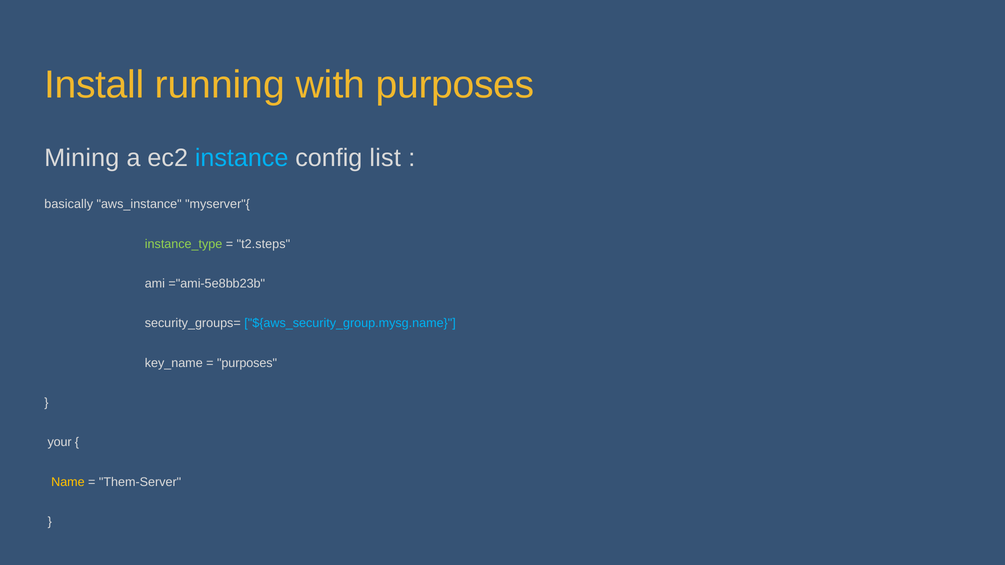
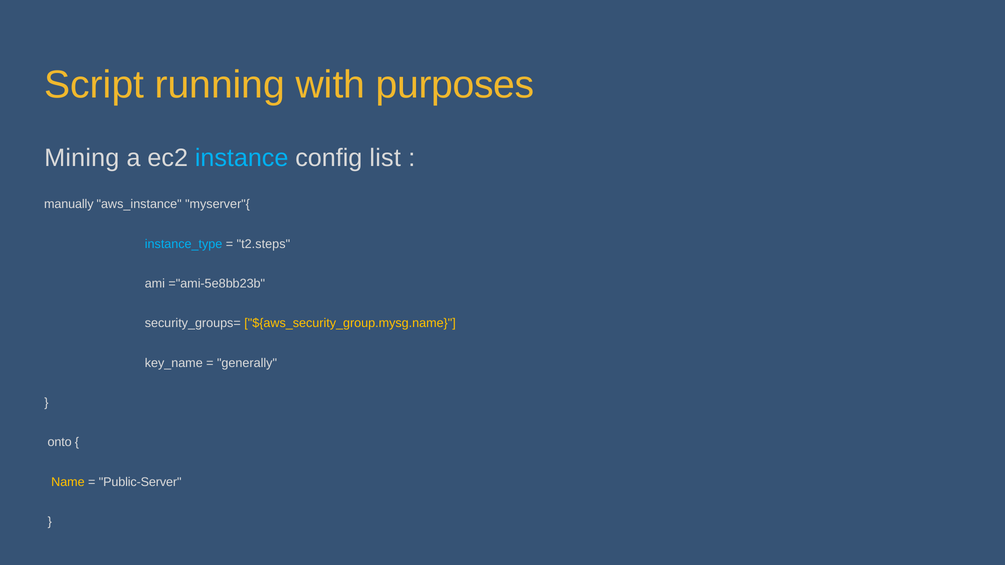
Install: Install -> Script (94, 85)
basically: basically -> manually (69, 204)
instance_type colour: light green -> light blue (184, 244)
${aws_security_group.mysg.name colour: light blue -> yellow (350, 323)
purposes: purposes -> generally (247, 363)
your: your -> onto (60, 442)
Them-Server: Them-Server -> Public-Server (140, 482)
